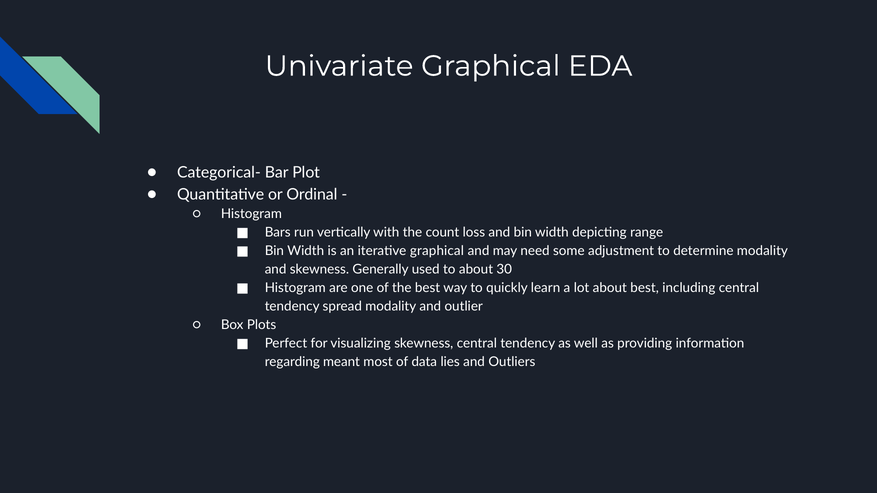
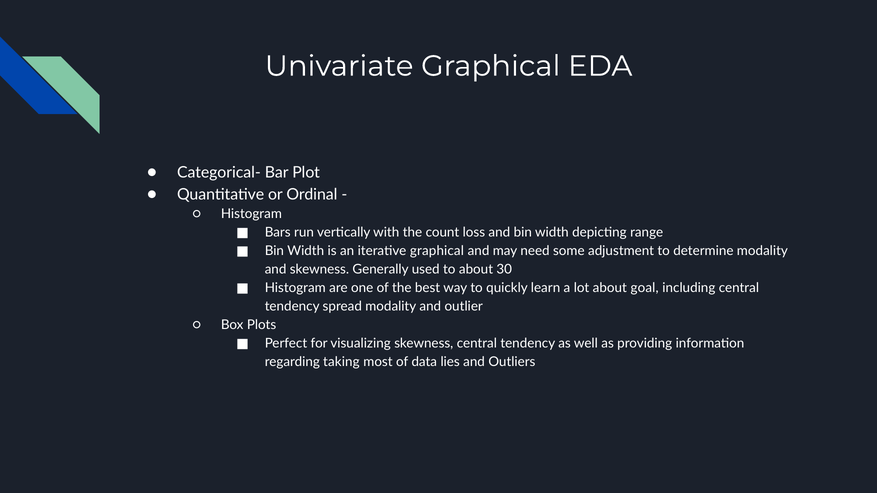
about best: best -> goal (645, 288)
meant: meant -> taking (341, 362)
